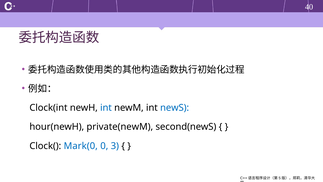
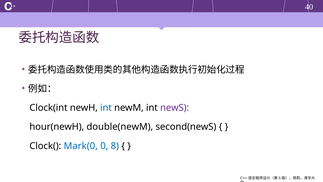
newS colour: blue -> purple (175, 108)
private(newM: private(newM -> double(newM (120, 127)
3: 3 -> 8 (115, 146)
